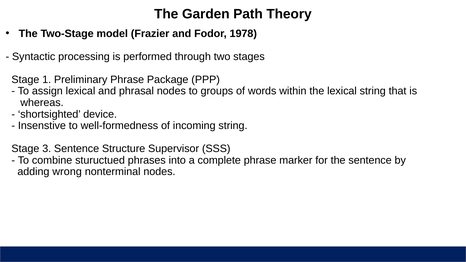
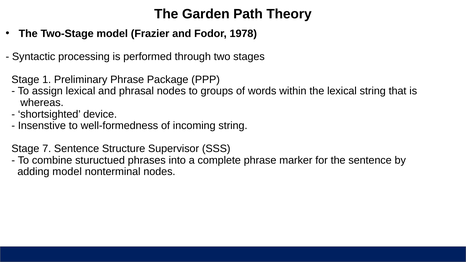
3: 3 -> 7 (47, 149)
adding wrong: wrong -> model (67, 172)
